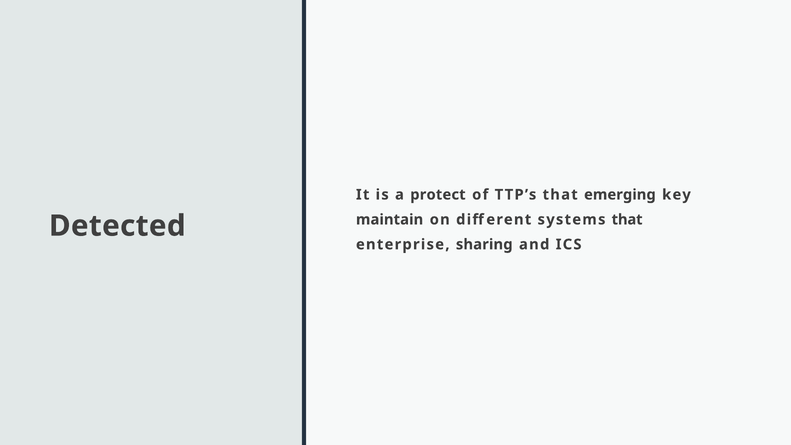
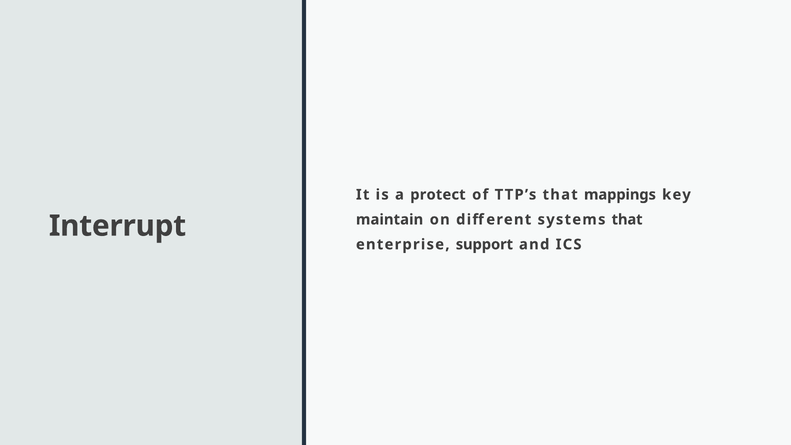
emerging: emerging -> mappings (620, 195)
Detected: Detected -> Interrupt (117, 226)
sharing: sharing -> support (484, 244)
